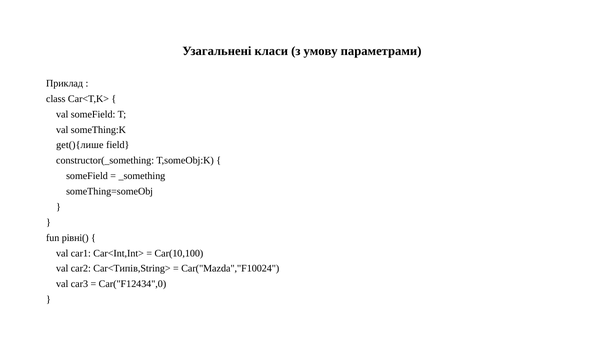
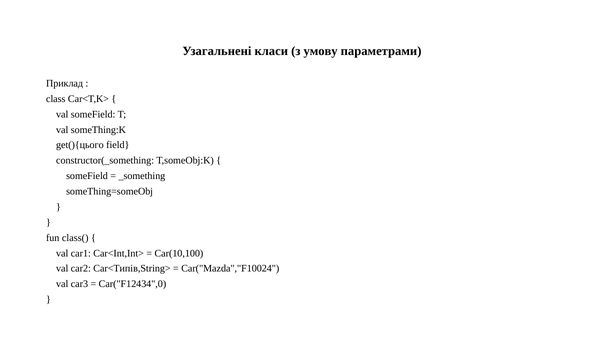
get(){лише: get(){лише -> get(){цього (80, 145)
рівні(: рівні( -> class( (75, 238)
